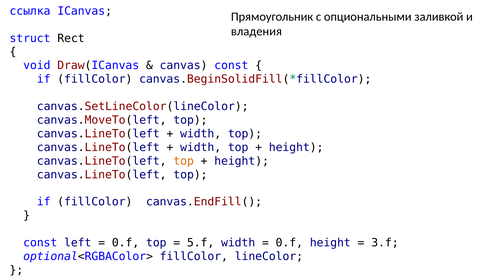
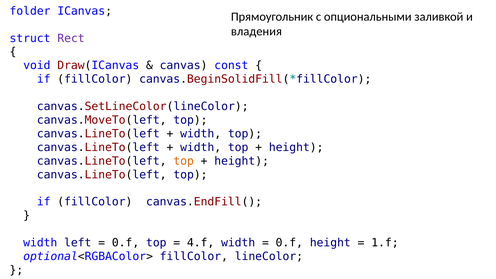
ссылка: ссылка -> folder (30, 11)
Rect colour: black -> purple (71, 38)
const: const -> width (40, 243)
5.f: 5.f -> 4.f (201, 243)
3.f: 3.f -> 1.f (385, 243)
